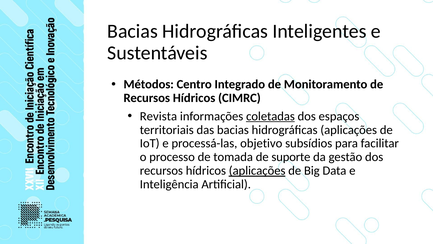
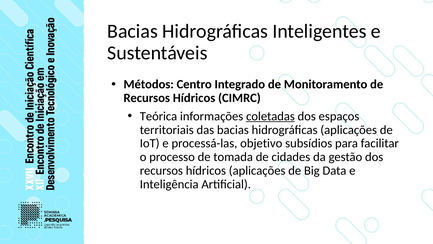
Revista: Revista -> Teórica (159, 116)
suporte: suporte -> cidades (291, 157)
aplicações underline: present -> none (257, 170)
